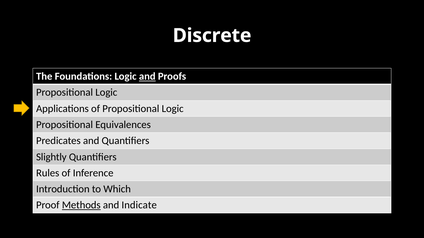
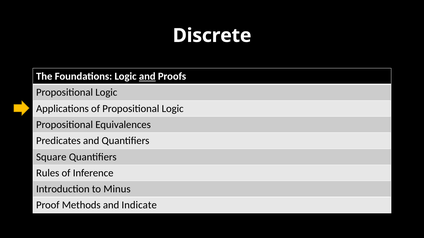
Slightly: Slightly -> Square (51, 157)
Which: Which -> Minus (117, 189)
Methods underline: present -> none (81, 206)
